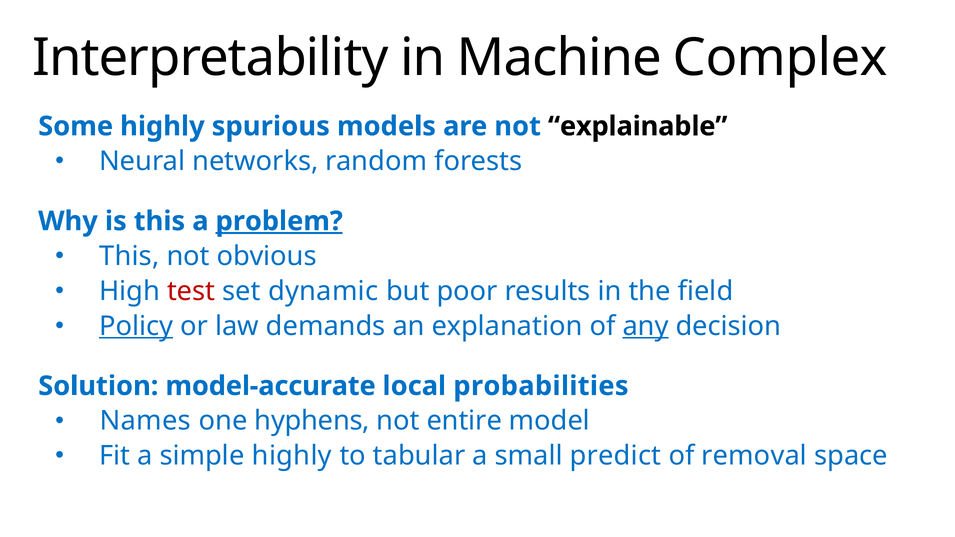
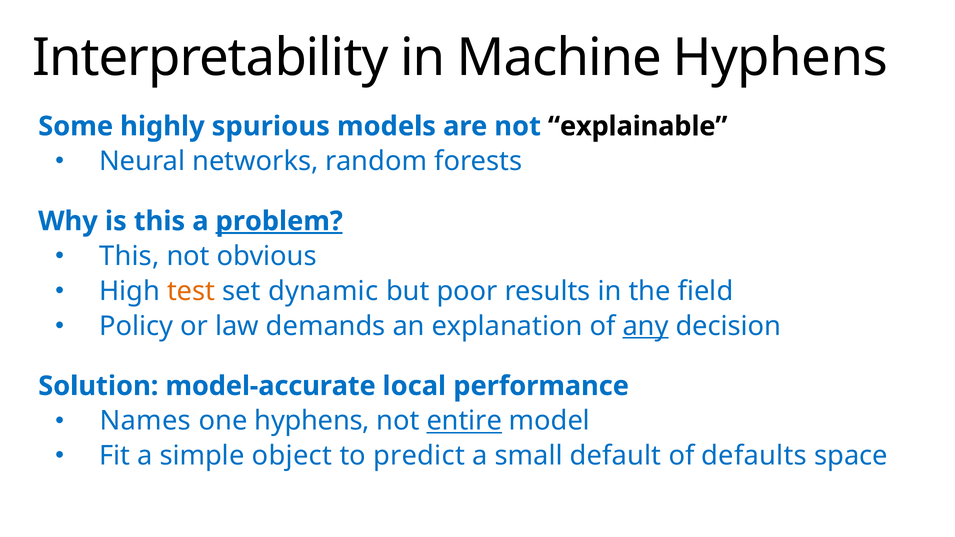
Machine Complex: Complex -> Hyphens (780, 58)
test colour: red -> orange (191, 291)
Policy underline: present -> none (136, 326)
probabilities: probabilities -> performance (541, 386)
entire underline: none -> present (464, 421)
simple highly: highly -> object (292, 456)
tabular: tabular -> predict (419, 456)
predict: predict -> default (615, 456)
removal: removal -> defaults (754, 456)
